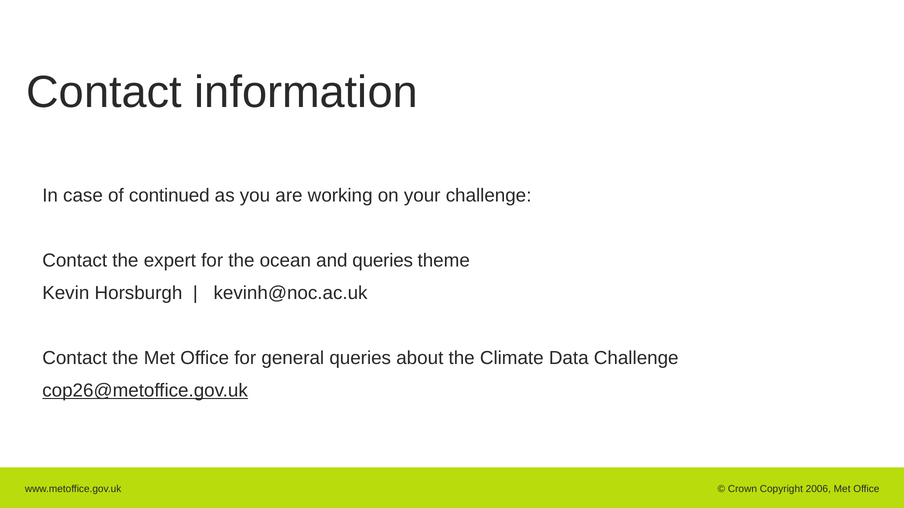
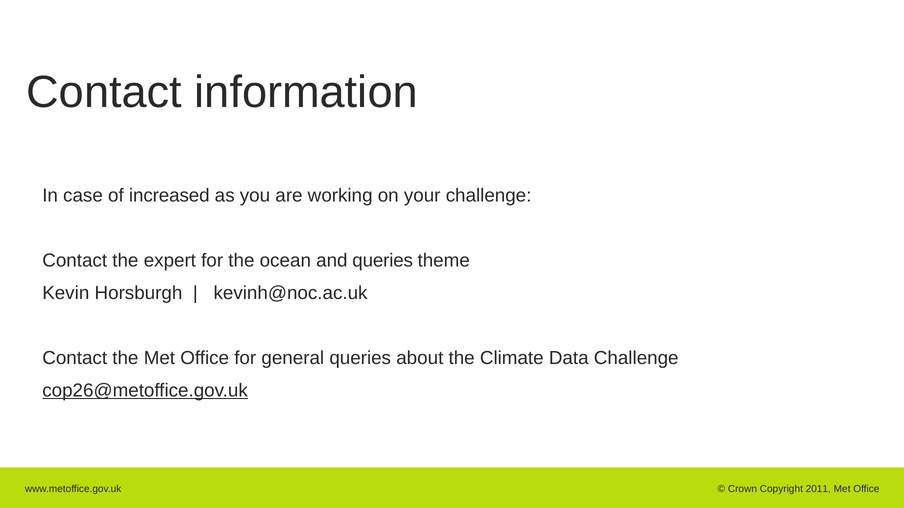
continued: continued -> increased (169, 196)
2006: 2006 -> 2011 (818, 489)
